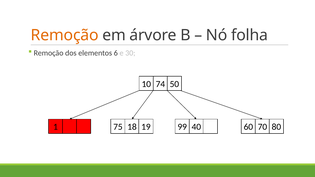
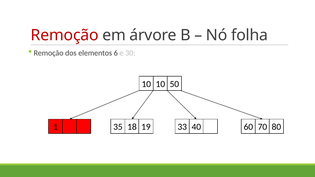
Remoção colour: orange -> red (65, 35)
10 74: 74 -> 10 (160, 84)
75: 75 -> 35 (118, 127)
99: 99 -> 33 (182, 127)
